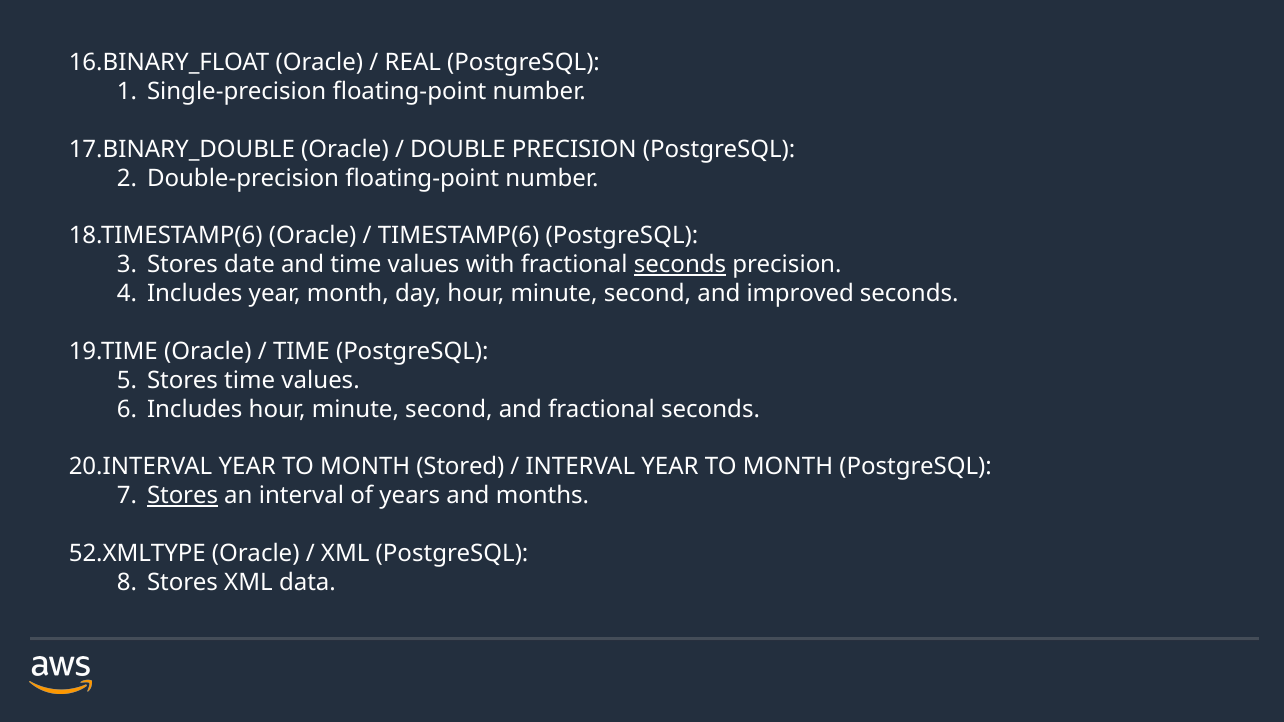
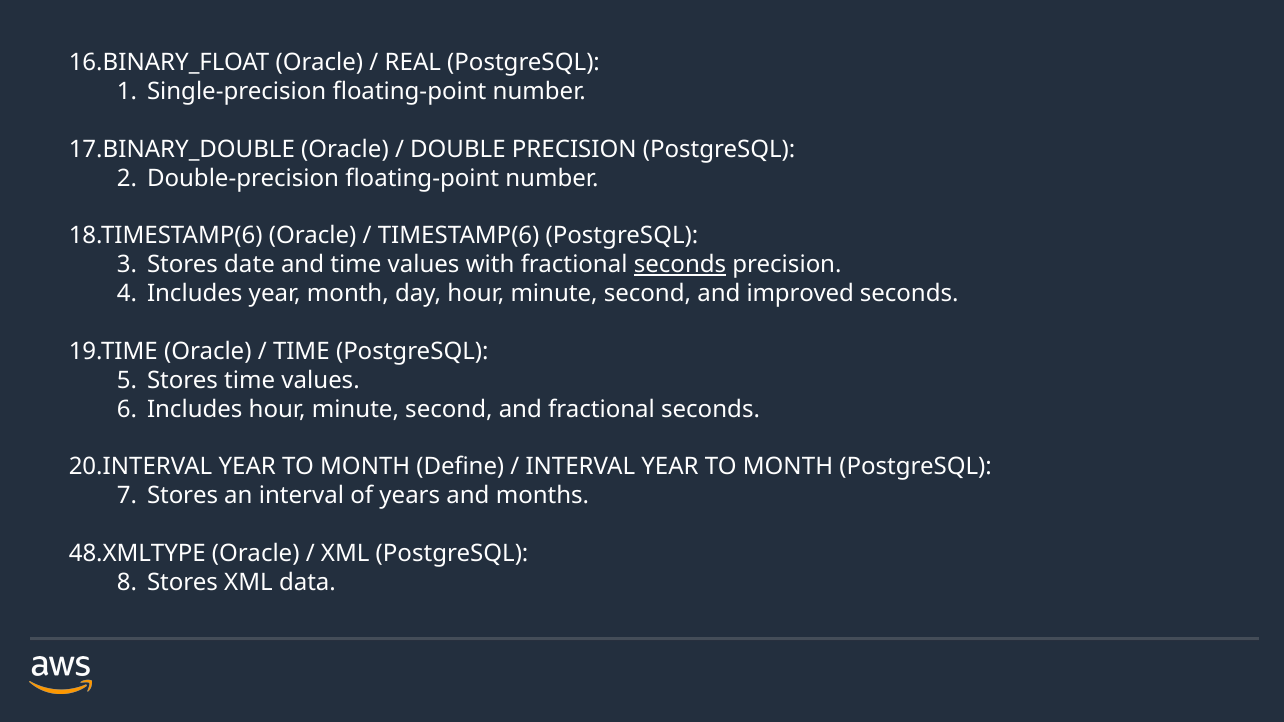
Stored: Stored -> Define (460, 467)
Stores underline: present -> none (183, 496)
52.XMLTYPE: 52.XMLTYPE -> 48.XMLTYPE (137, 554)
